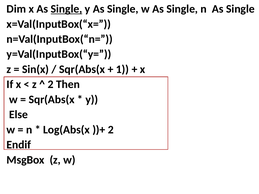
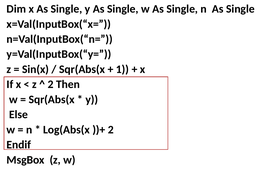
Single underline: present -> none (66, 9)
